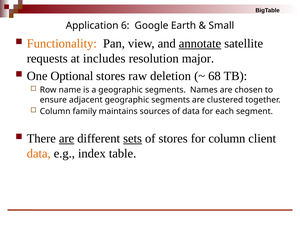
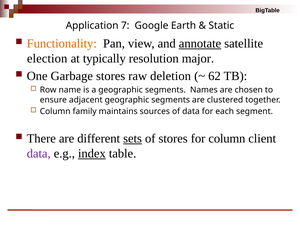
6: 6 -> 7 (125, 26)
Small: Small -> Static (221, 26)
requests: requests -> election (47, 58)
includes: includes -> typically (104, 58)
Optional: Optional -> Garbage (72, 76)
68: 68 -> 62 (214, 76)
are underline: present -> none (67, 138)
data colour: orange -> purple (39, 153)
index underline: none -> present (92, 153)
